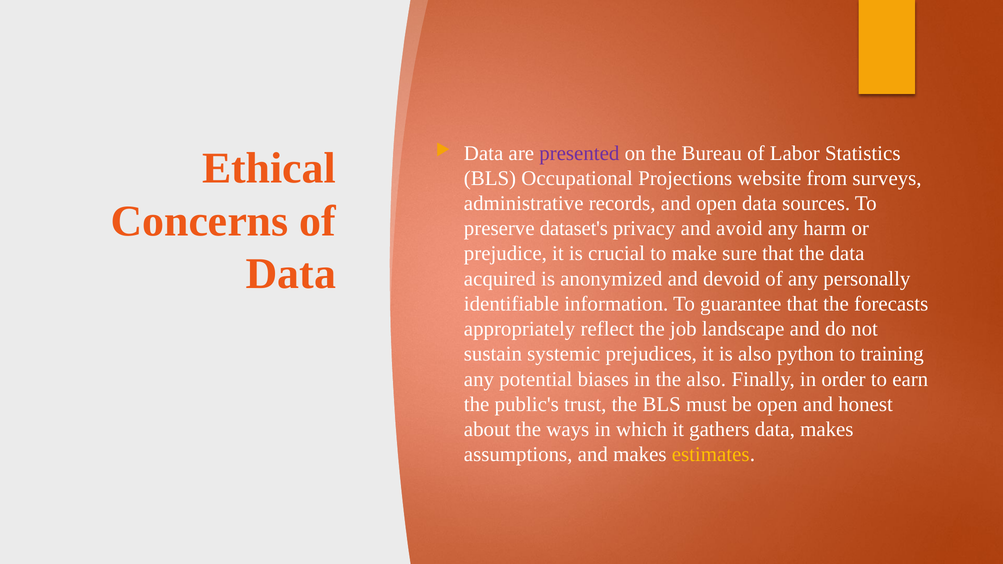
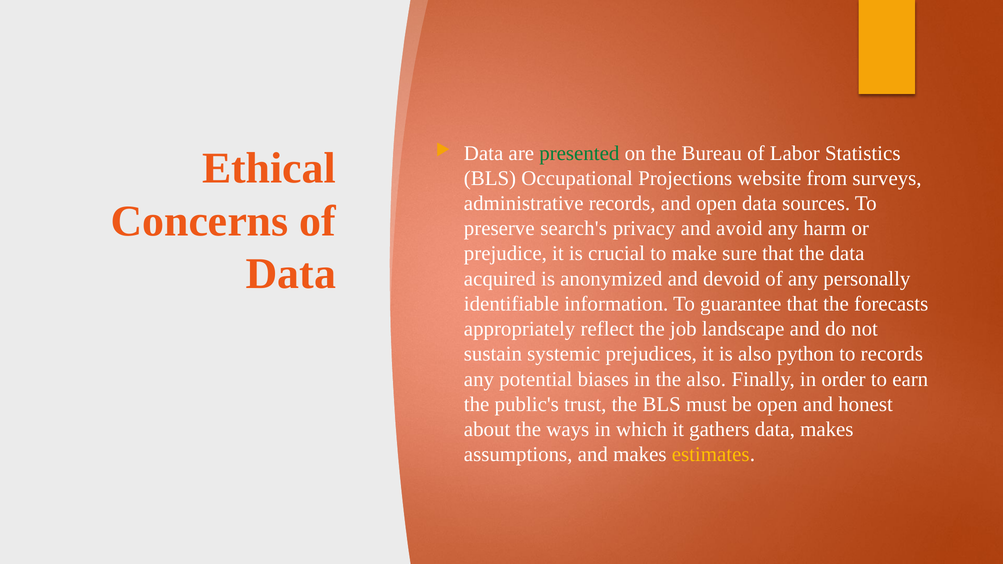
presented colour: purple -> green (579, 153)
dataset's: dataset's -> search's (574, 229)
to training: training -> records (892, 354)
